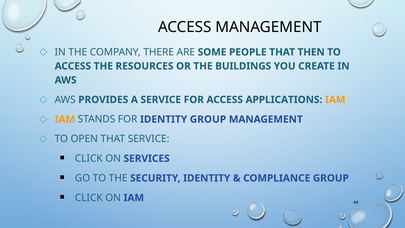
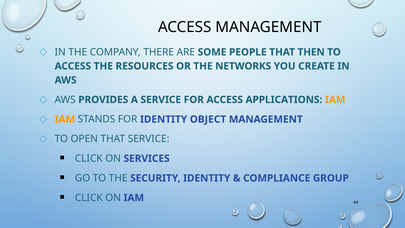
BUILDINGS: BUILDINGS -> NETWORKS (243, 66)
IDENTITY GROUP: GROUP -> OBJECT (208, 119)
